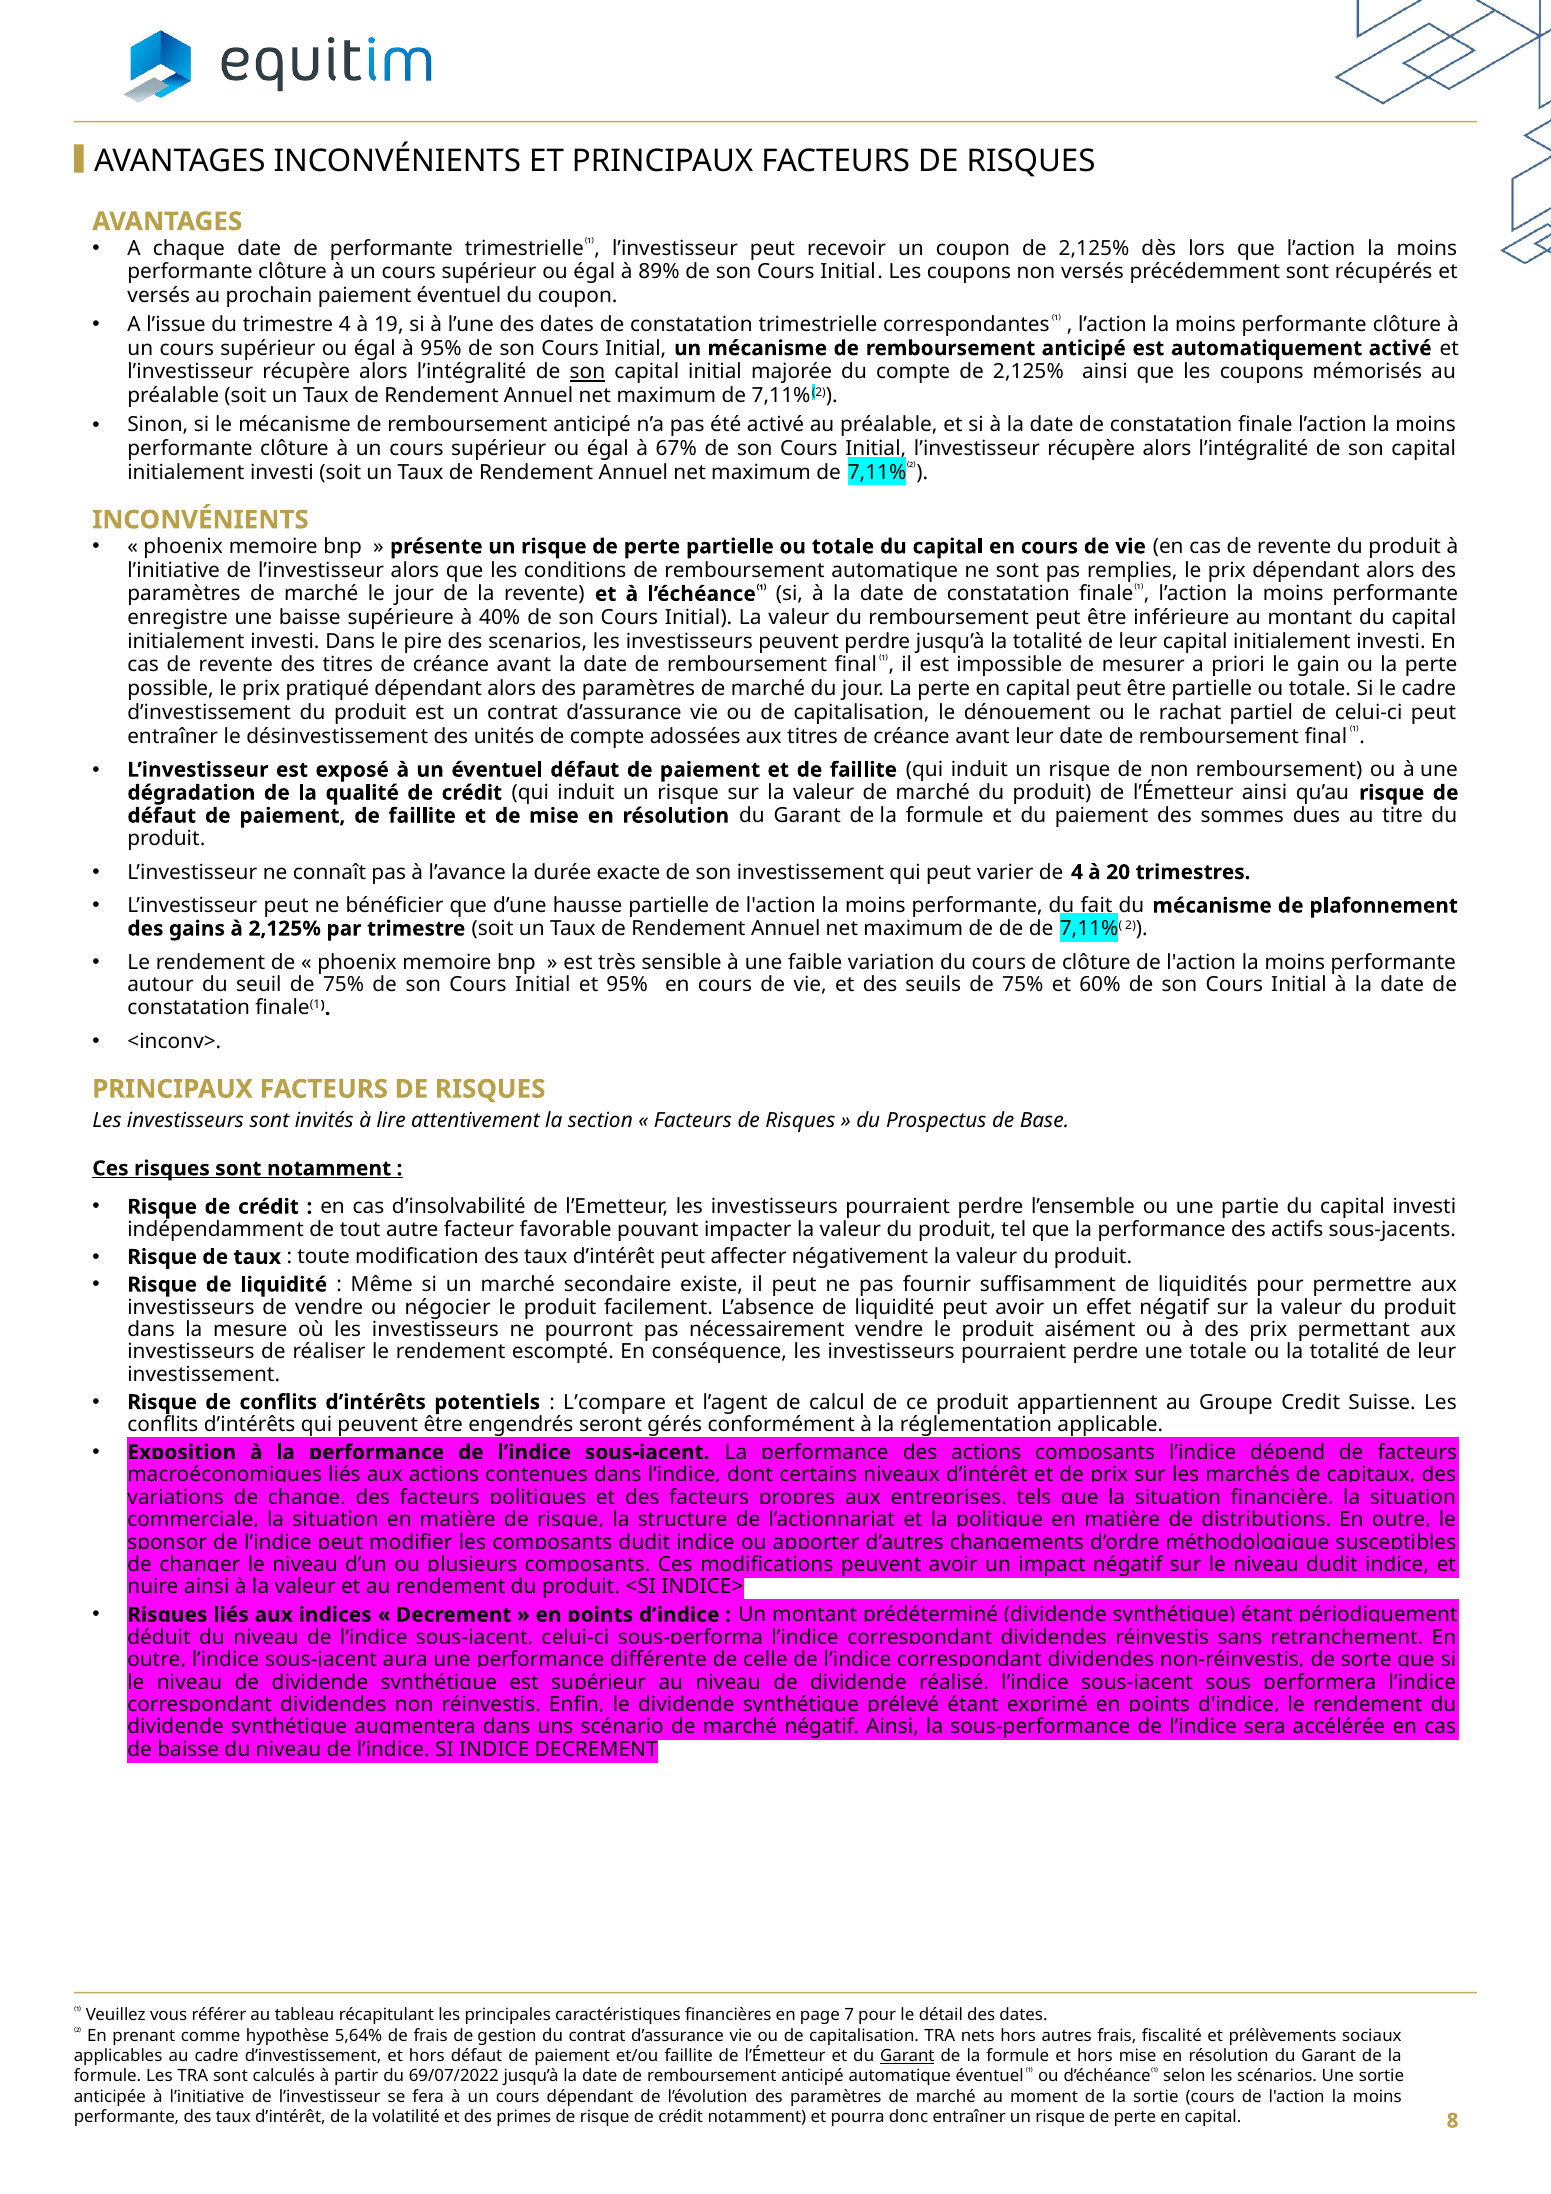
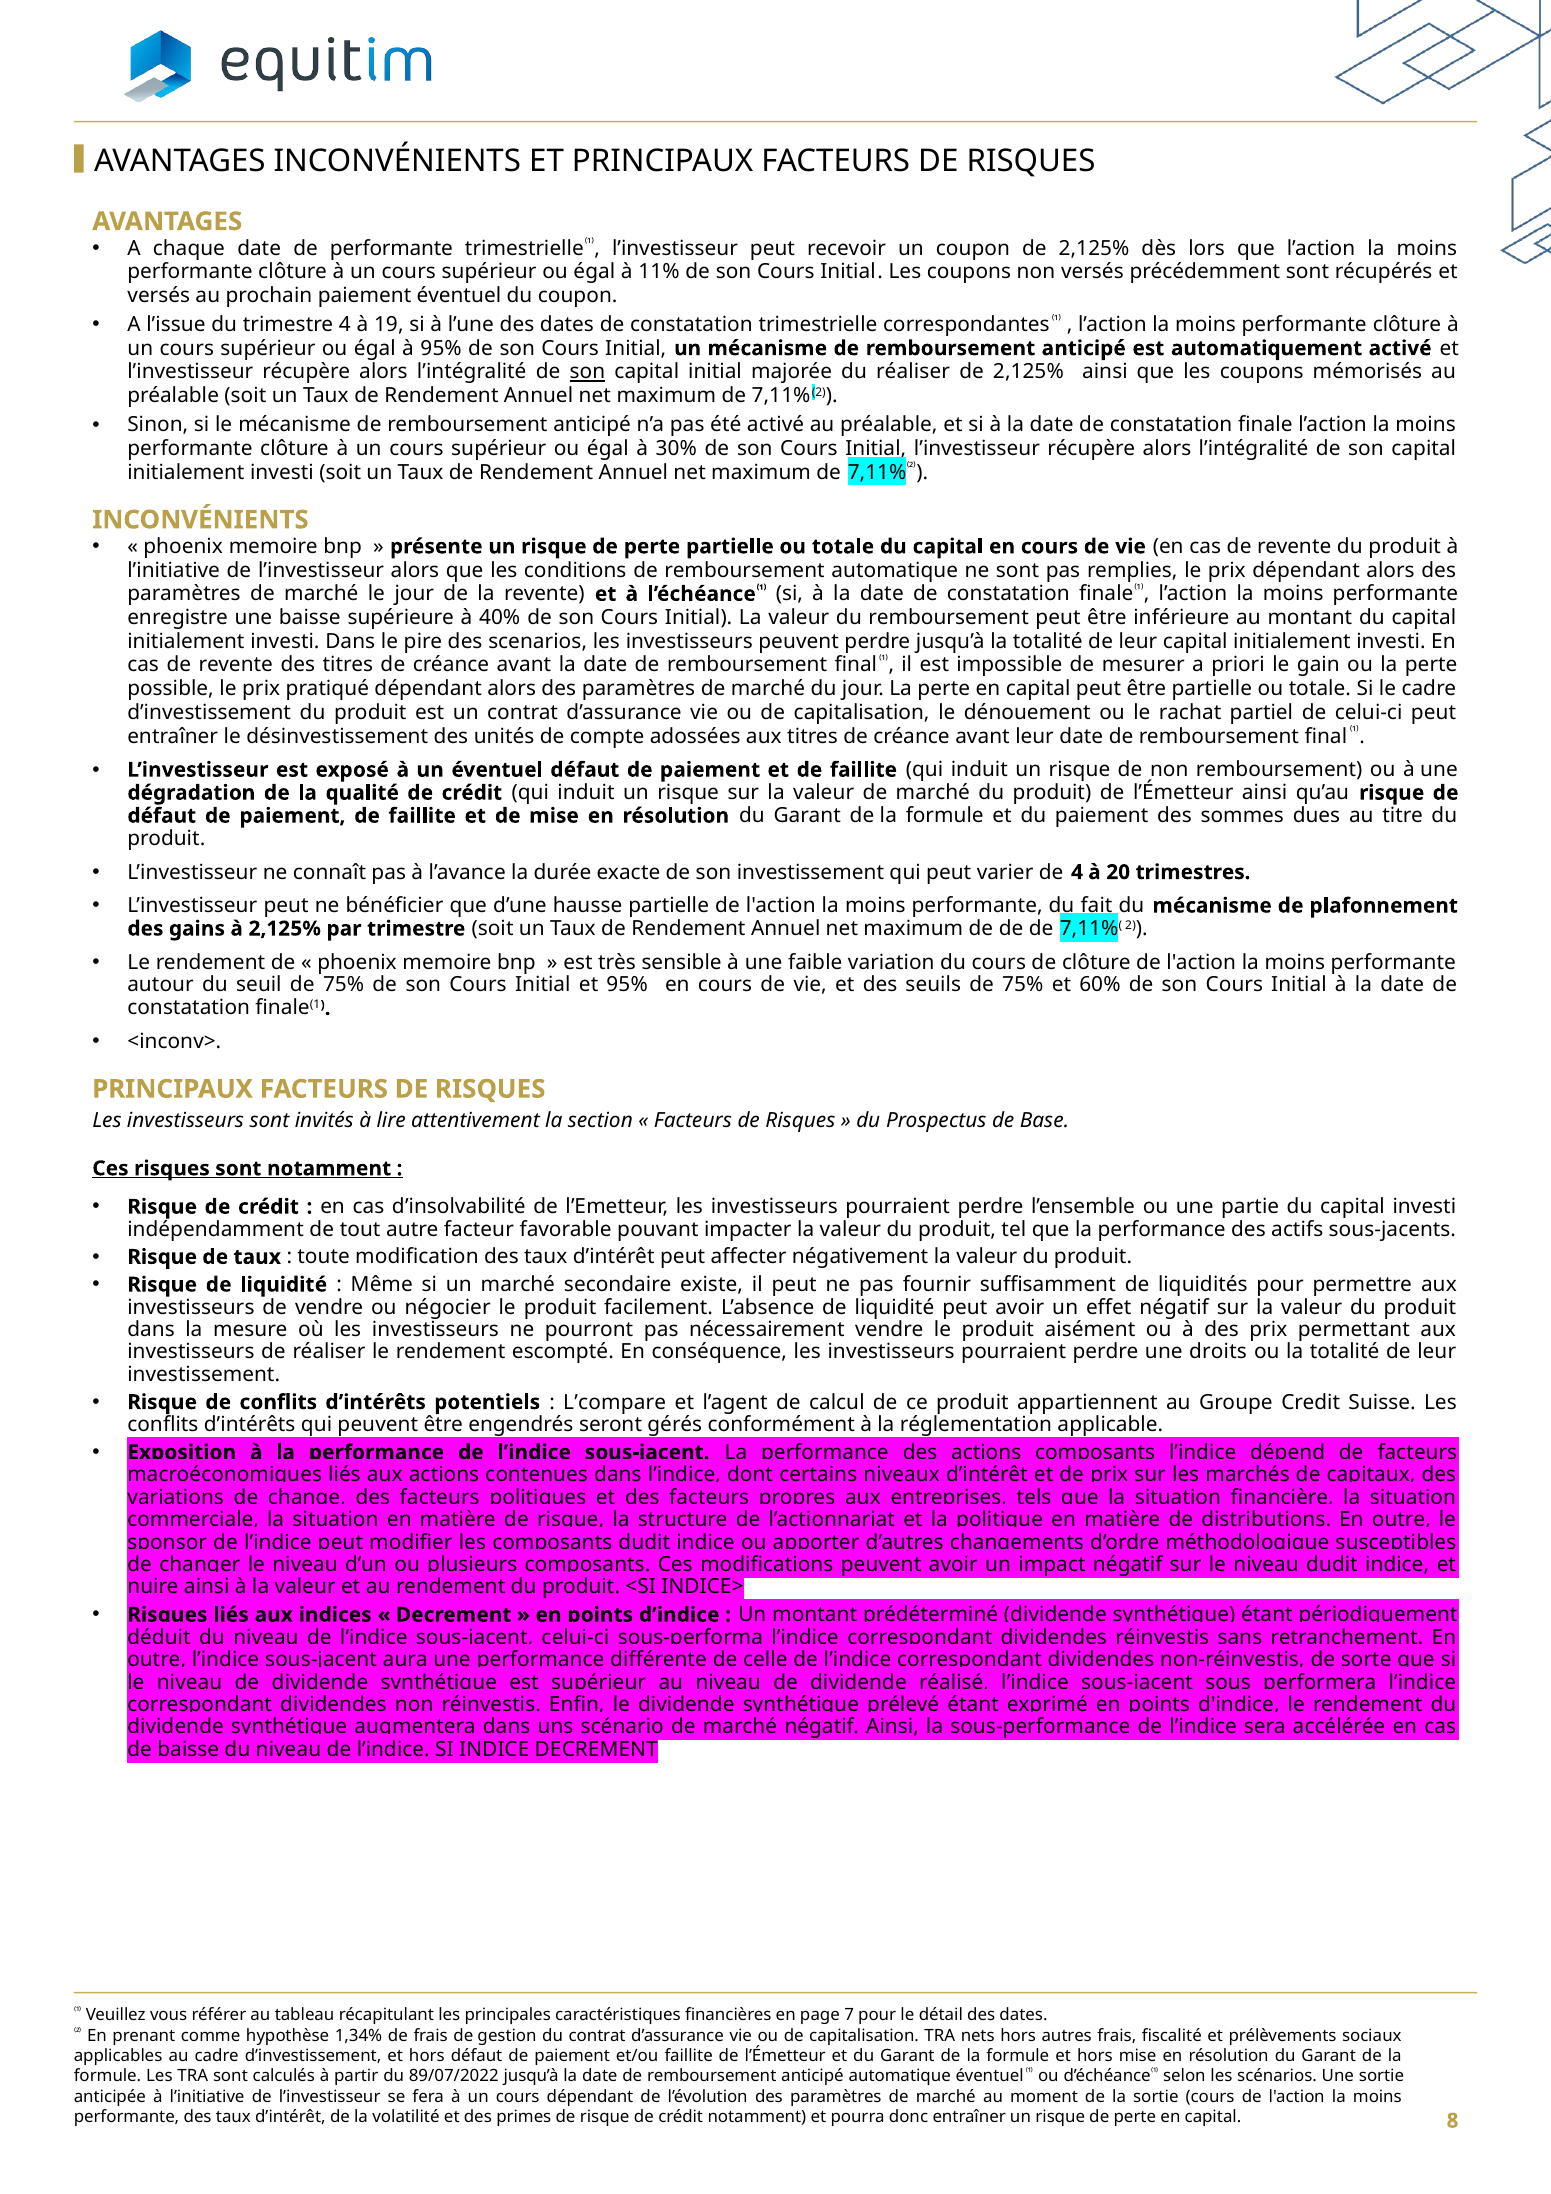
89%: 89% -> 11% (659, 272)
du compte: compte -> réaliser (913, 372)
67%: 67% -> 30% (676, 448)
une totale: totale -> droits (1218, 1352)
5,64%: 5,64% -> 1,34% (359, 2035)
Garant underline: present -> none (907, 2056)
69/07/2022: 69/07/2022 -> 89/07/2022 (454, 2076)
